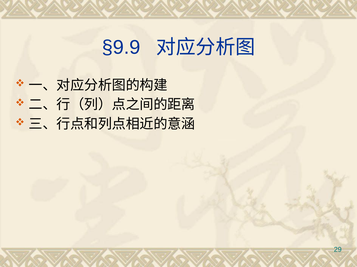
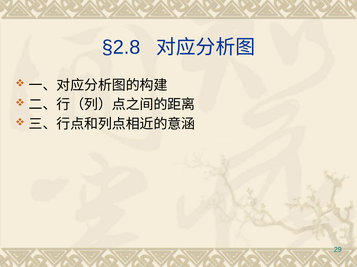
§9.9: §9.9 -> §2.8 (121, 47)
